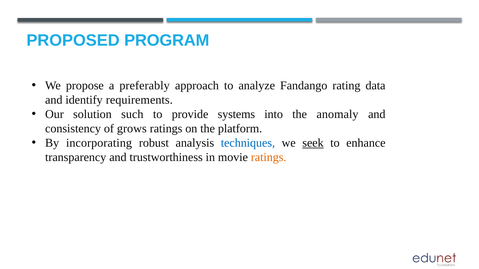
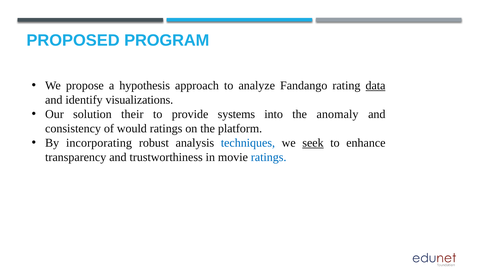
preferably: preferably -> hypothesis (145, 86)
data underline: none -> present (375, 86)
requirements: requirements -> visualizations (139, 100)
such: such -> their (132, 114)
grows: grows -> would (132, 129)
ratings colour: orange -> blue (269, 157)
